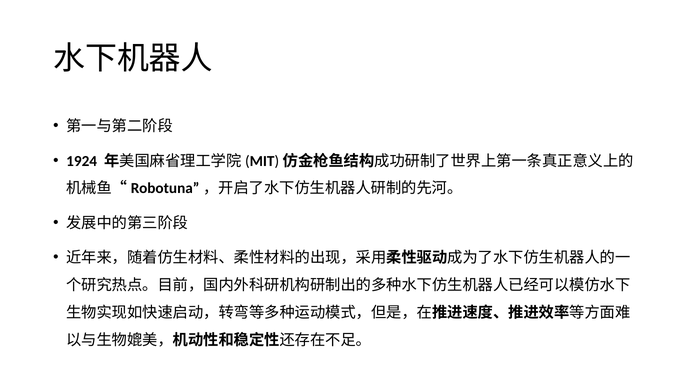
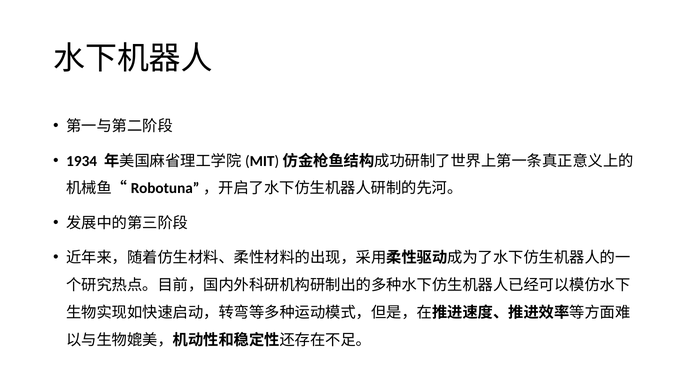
1924: 1924 -> 1934 (82, 161)
